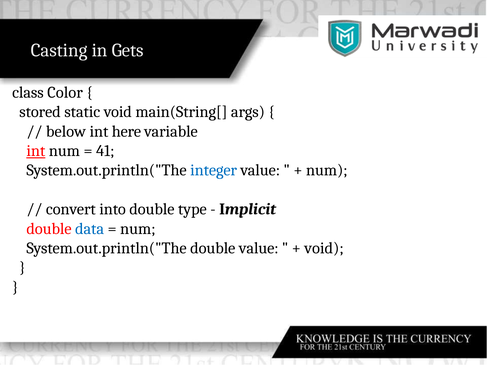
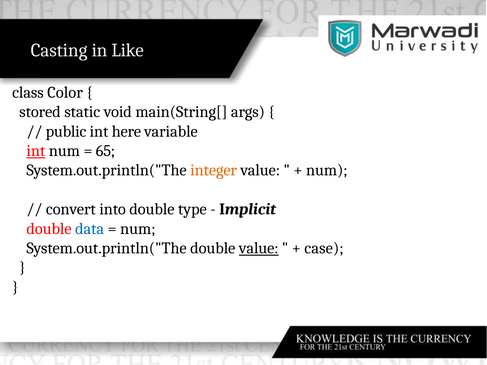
Gets: Gets -> Like (128, 50)
below: below -> public (66, 131)
41: 41 -> 65 (105, 151)
integer colour: blue -> orange (214, 170)
value underline: none -> present (259, 248)
void: void -> case (324, 248)
